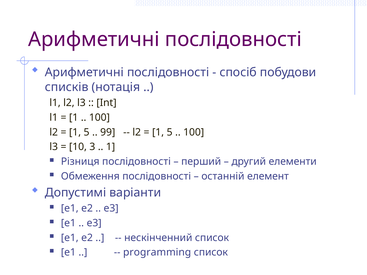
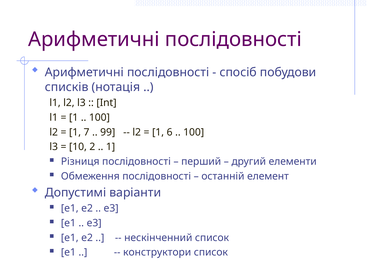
5: 5 -> 7 (87, 132)
5: 5 -> 6 (170, 132)
3: 3 -> 2 (92, 147)
programming: programming -> конструктори (157, 253)
